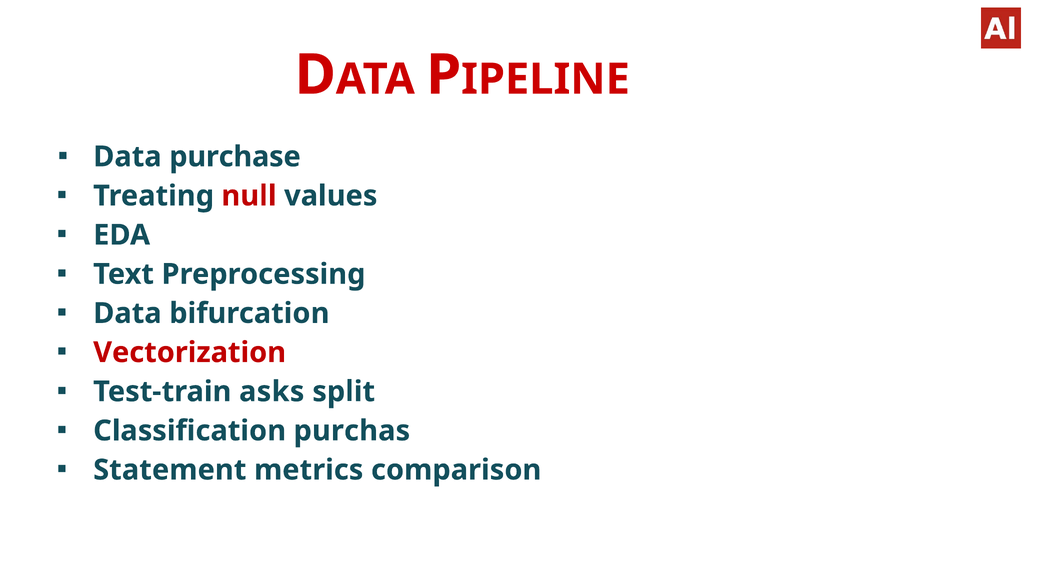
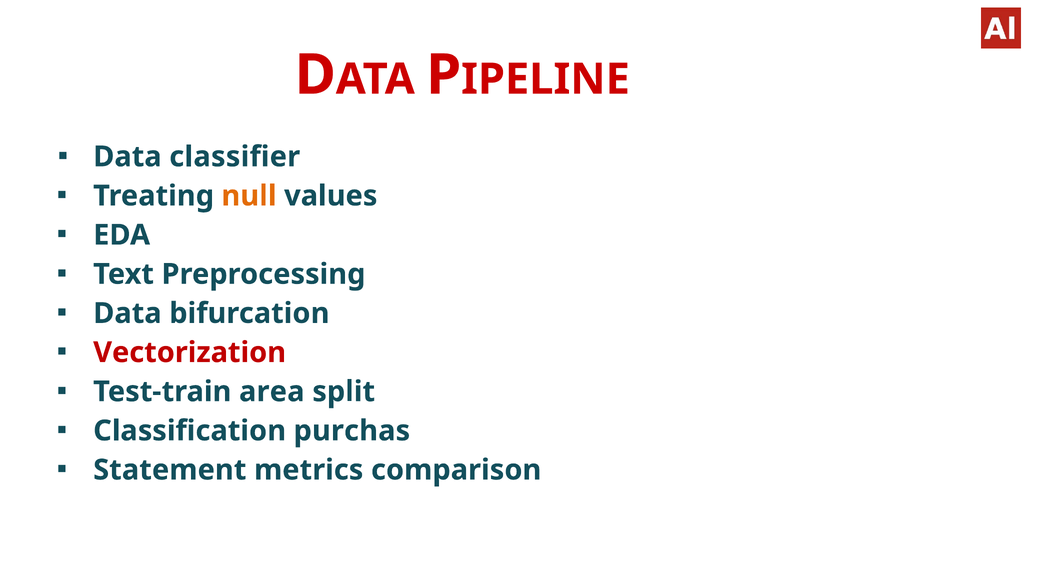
purchase: purchase -> classiﬁer (235, 157)
null colour: red -> orange (249, 196)
asks: asks -> area (272, 391)
